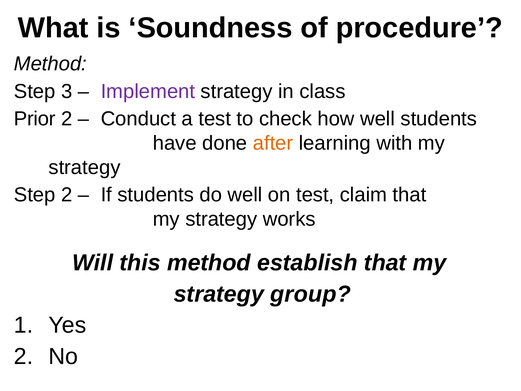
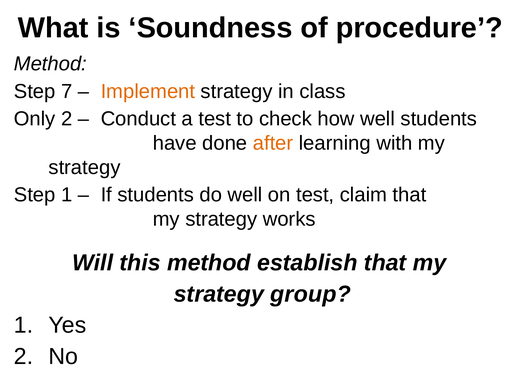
3: 3 -> 7 (67, 91)
Implement colour: purple -> orange (148, 91)
Prior: Prior -> Only (35, 119)
Step 2: 2 -> 1 (67, 195)
